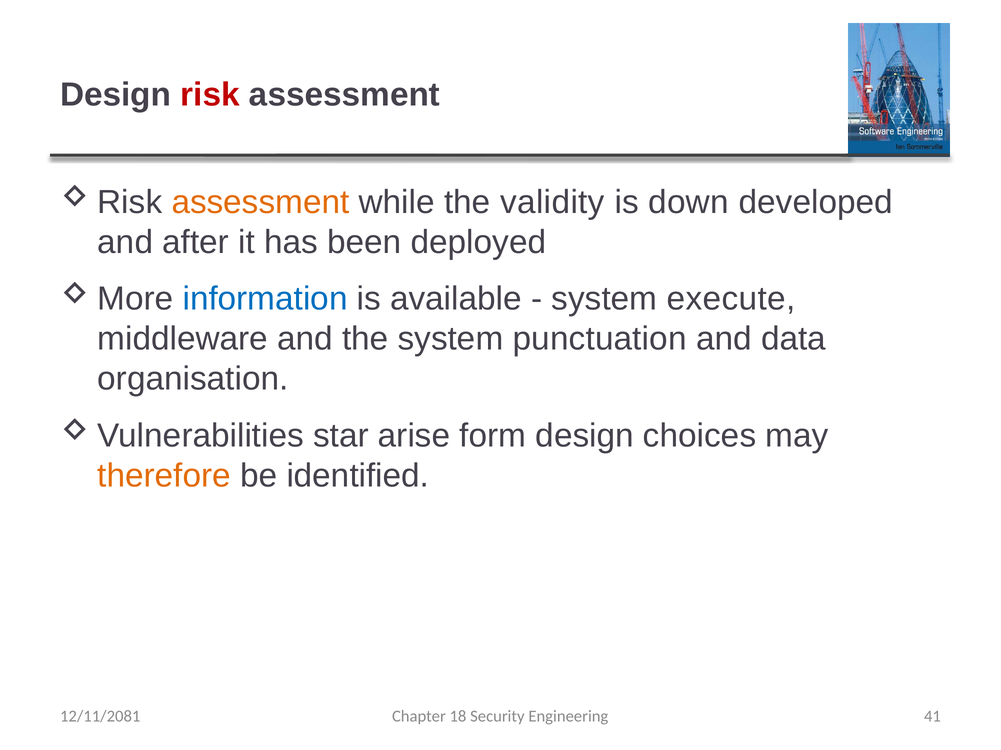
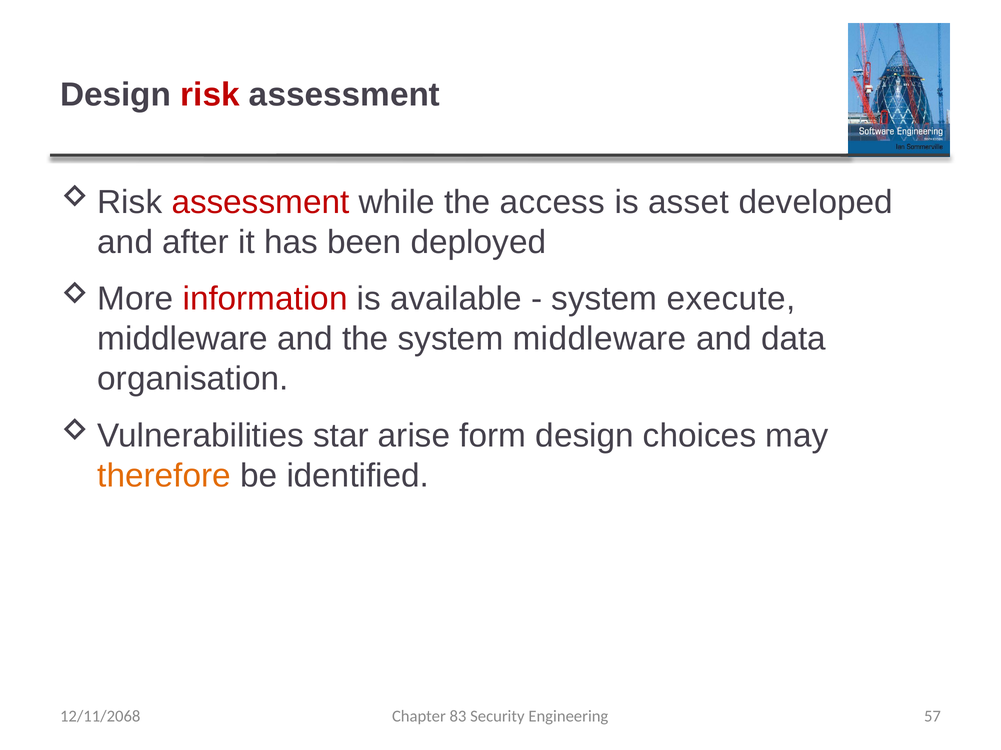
assessment colour: orange -> red (261, 202)
validity: validity -> access (552, 202)
down: down -> asset (689, 202)
information colour: blue -> red (265, 299)
system punctuation: punctuation -> middleware (600, 339)
18: 18 -> 83 (458, 717)
41: 41 -> 57 (932, 717)
12/11/2081: 12/11/2081 -> 12/11/2068 (100, 717)
